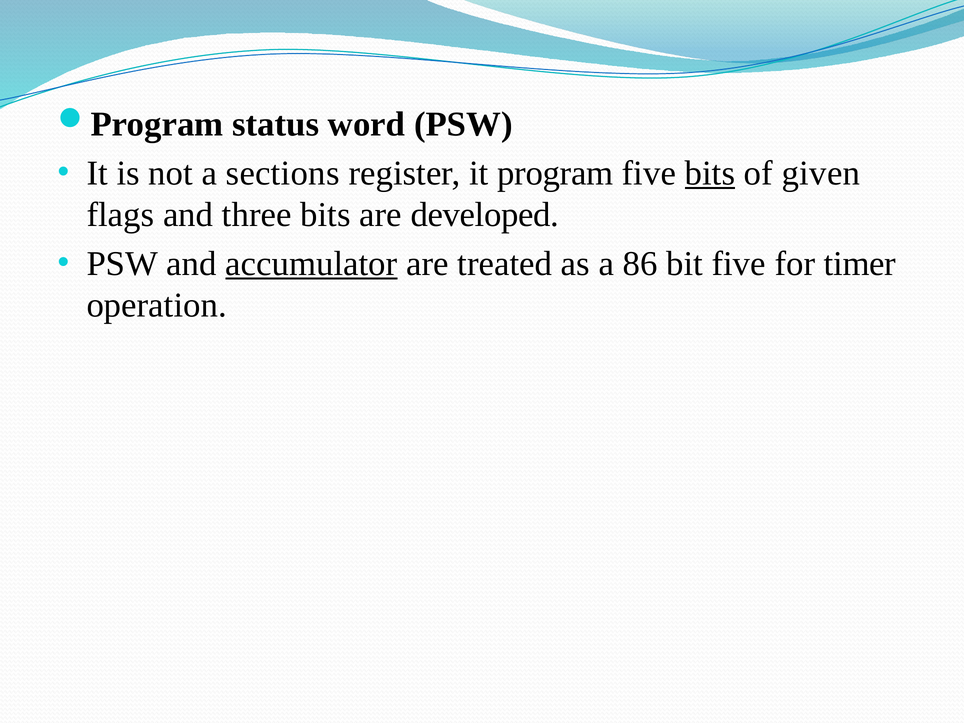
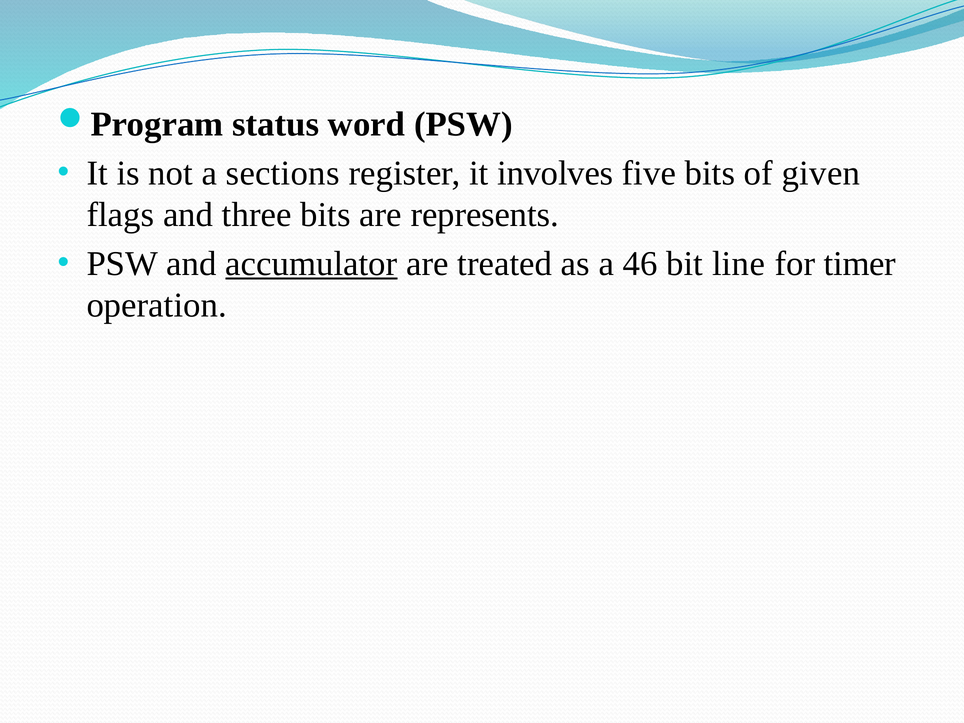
program: program -> involves (555, 173)
bits underline: present -> none (710, 173)
developed: developed -> represents (485, 215)
86: 86 -> 46 (640, 264)
bit five: five -> line (739, 264)
